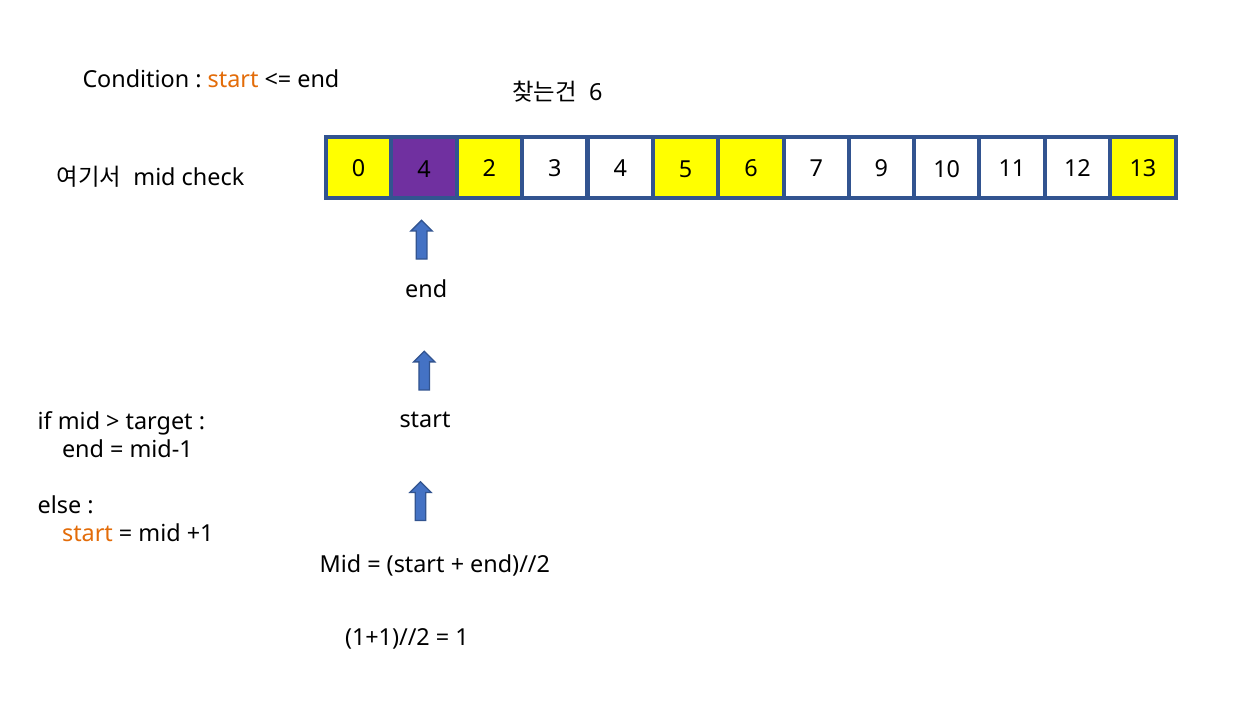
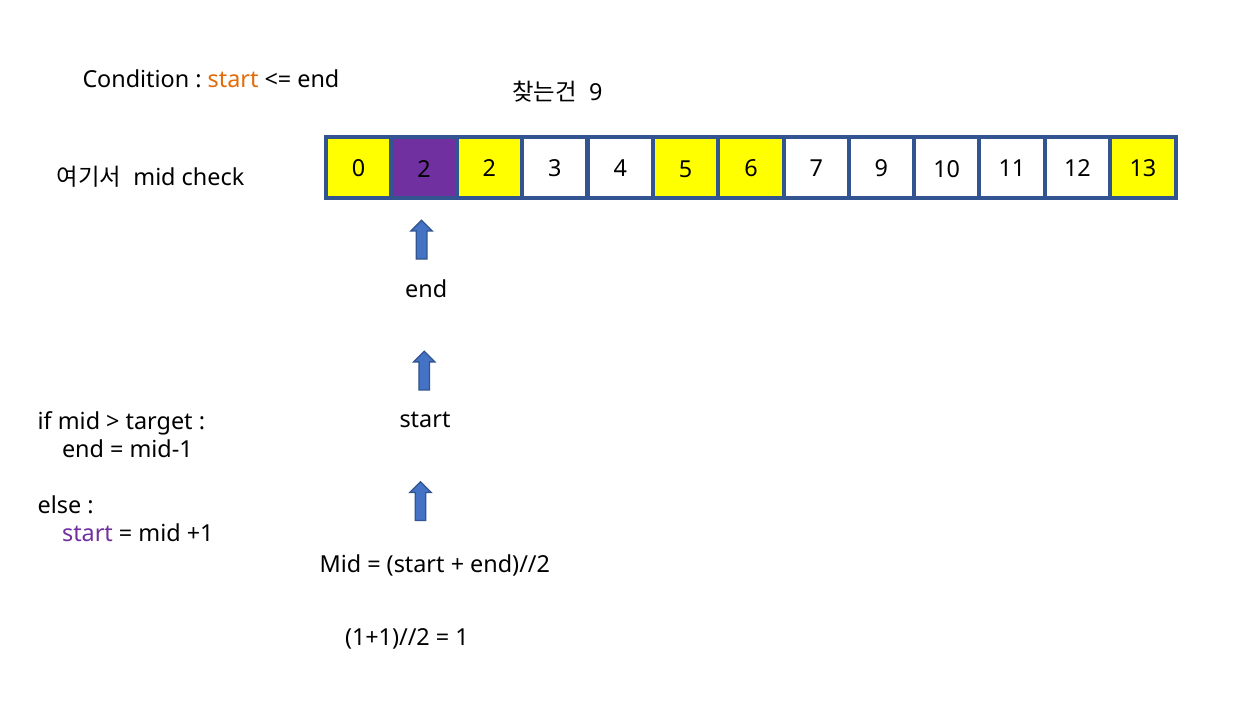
6: 6 -> 9 (596, 93)
0 4: 4 -> 2 (424, 169)
start colour: orange -> purple (87, 534)
